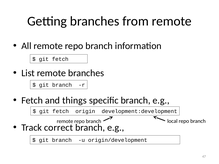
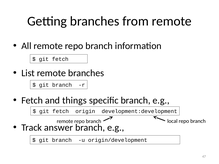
correct: correct -> answer (59, 128)
